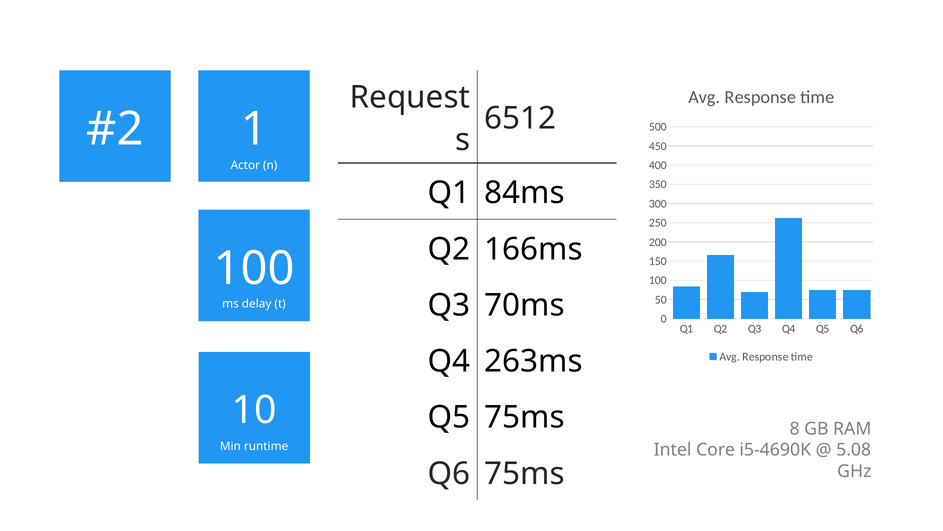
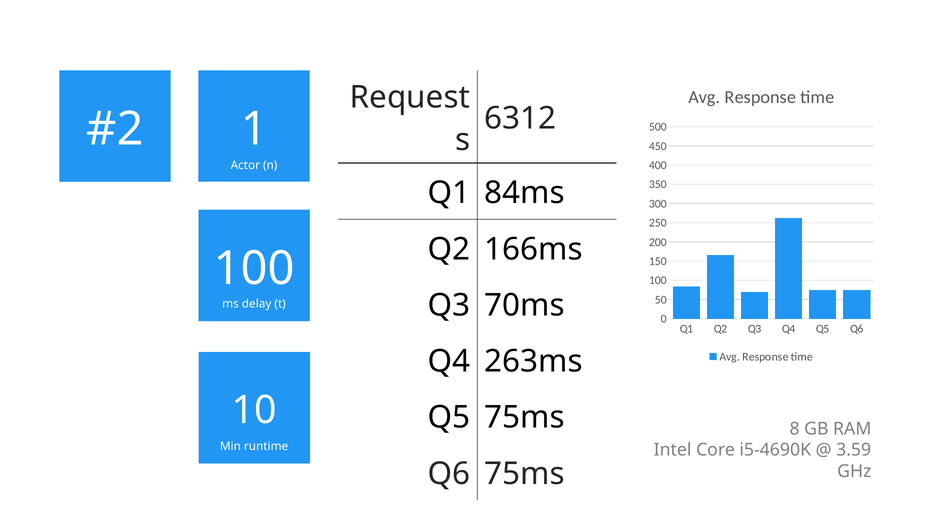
6512: 6512 -> 6312 (520, 118)
5.08: 5.08 -> 3.59 (854, 450)
